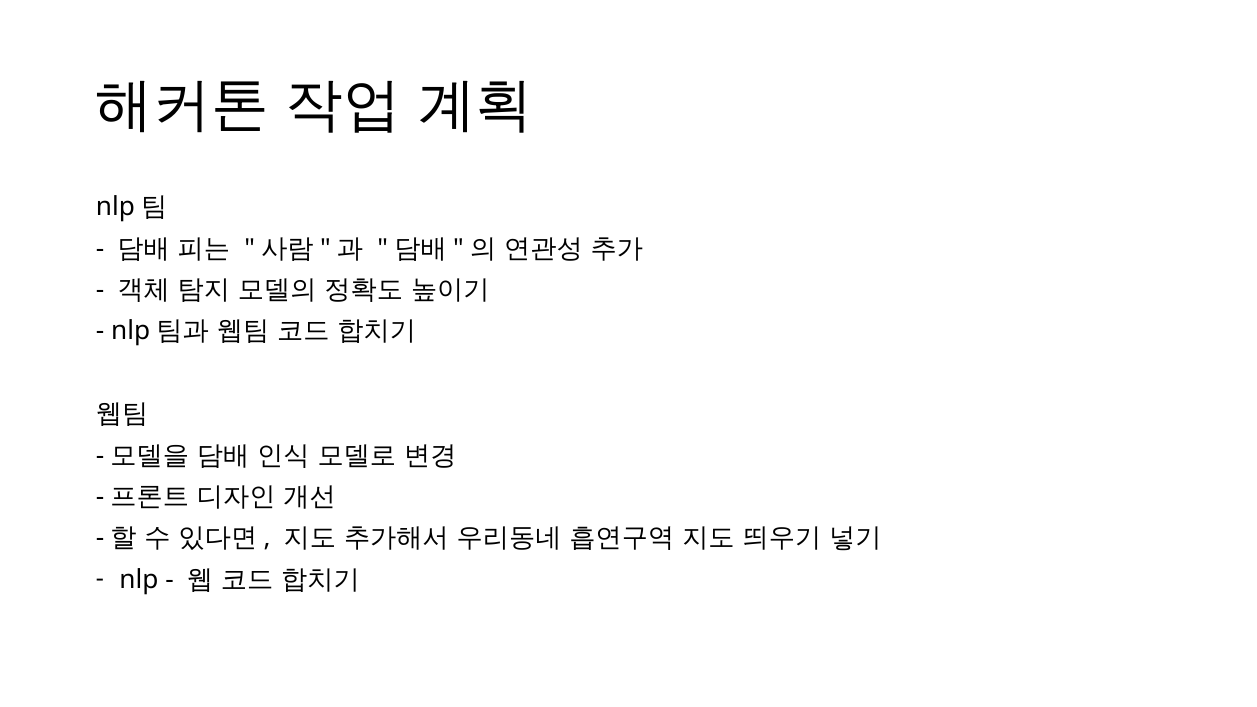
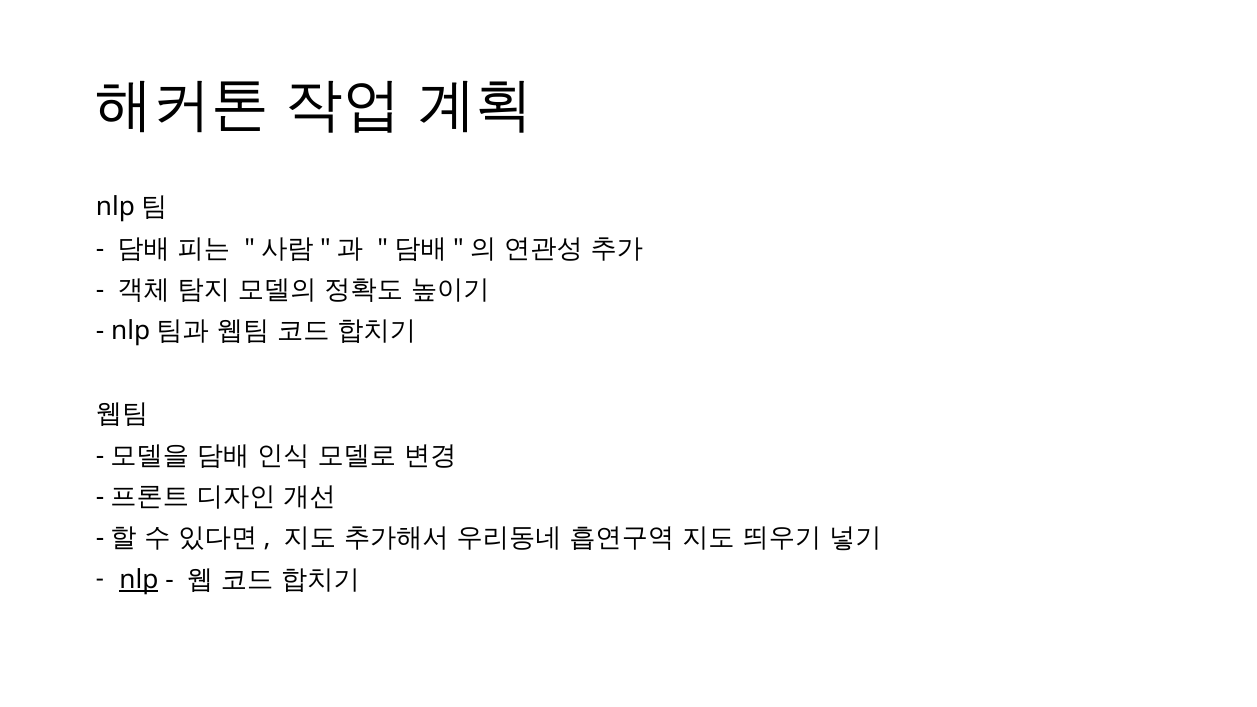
nlp underline: none -> present (139, 580)
